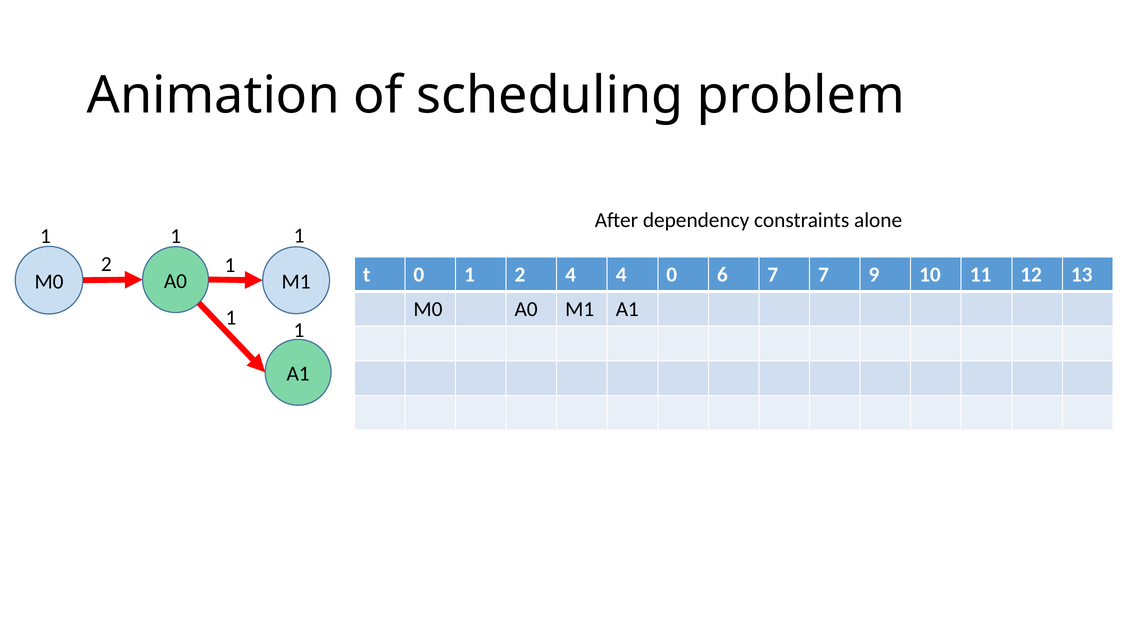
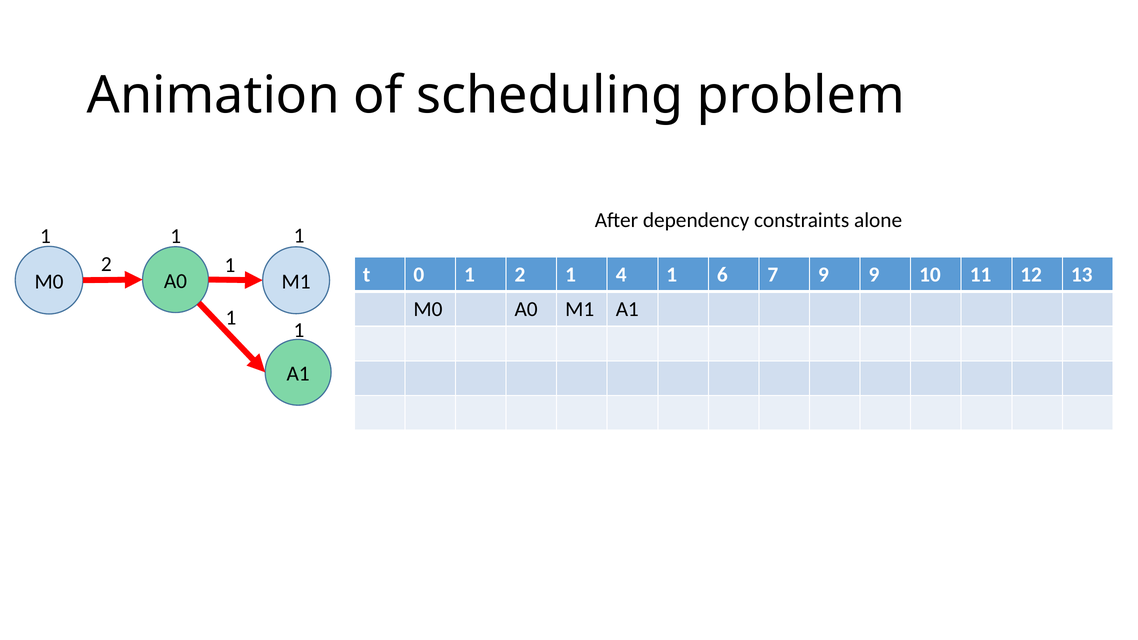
0 1 2 4: 4 -> 1 (571, 275)
4 0: 0 -> 1 (672, 275)
7 7: 7 -> 9 (823, 275)
